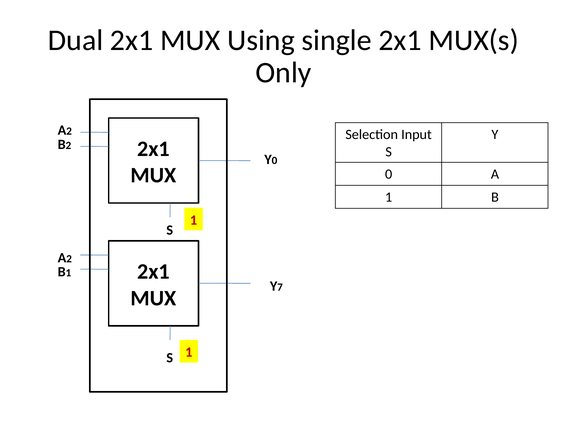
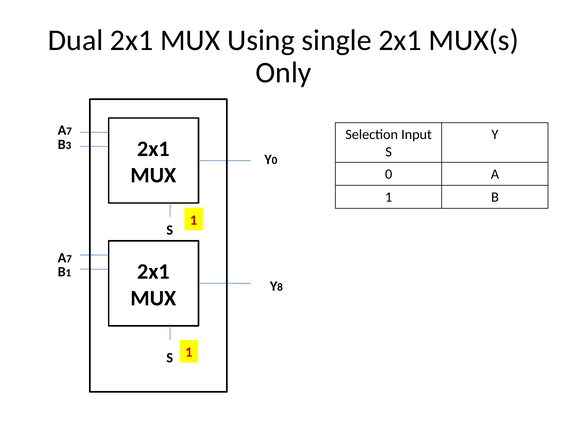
2: 2 -> 7 (69, 131)
B 2: 2 -> 3 (68, 146)
2: 2 -> 7 (69, 259)
7: 7 -> 8 (280, 287)
